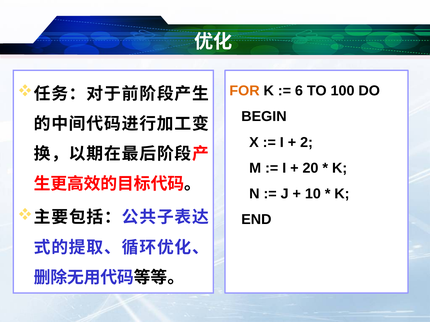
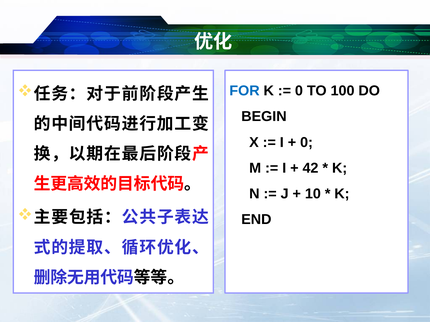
FOR colour: orange -> blue (245, 91)
6: 6 -> 0 (299, 91)
2: 2 -> 0 (307, 143)
20: 20 -> 42 (310, 168)
